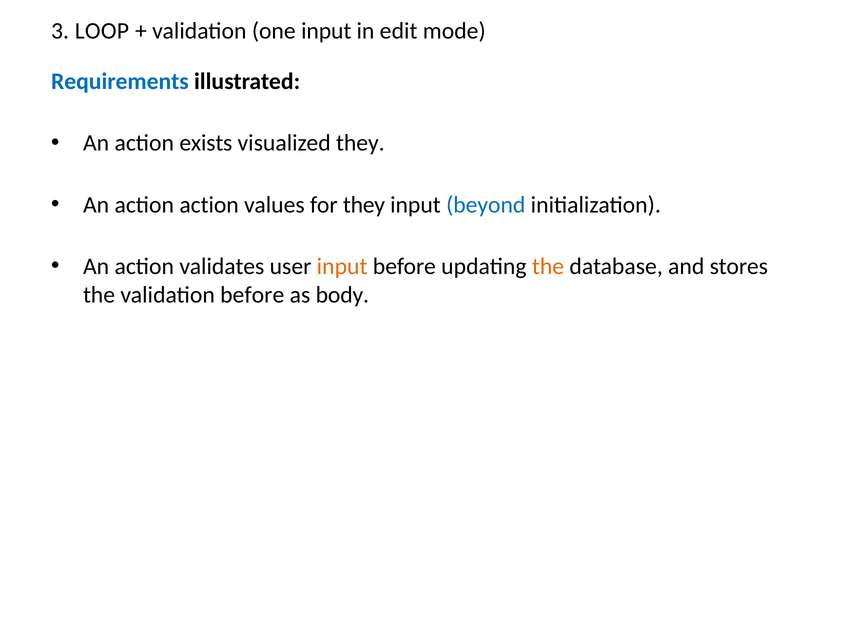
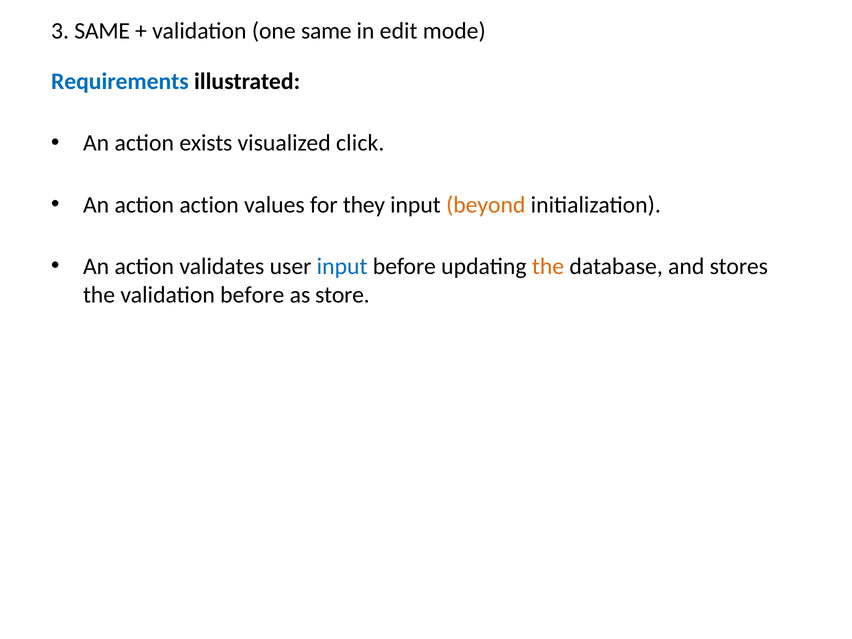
3 LOOP: LOOP -> SAME (102, 31)
one input: input -> same (326, 31)
visualized they: they -> click (360, 143)
beyond colour: blue -> orange (486, 205)
input colour: orange -> blue (342, 266)
body: body -> store (342, 295)
